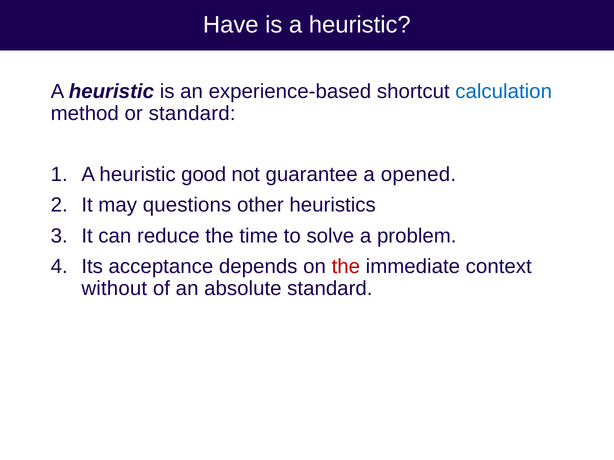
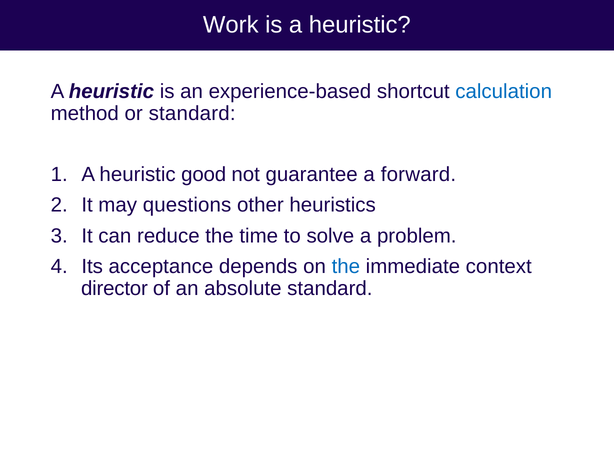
Have: Have -> Work (231, 25)
opened: opened -> forward (418, 175)
the colour: red -> blue (346, 267)
without: without -> director (114, 289)
